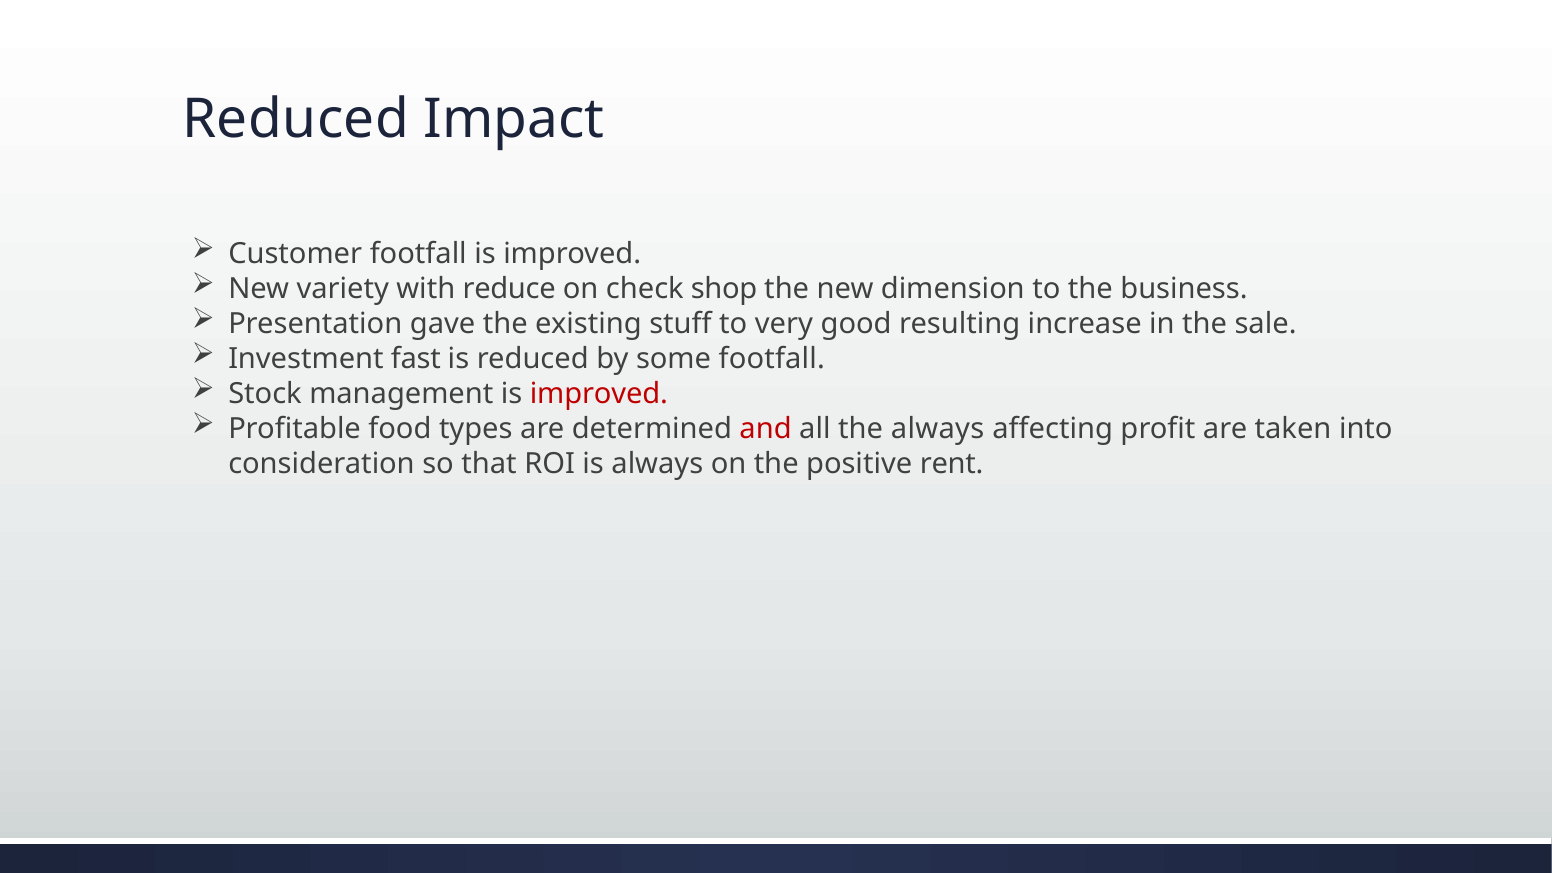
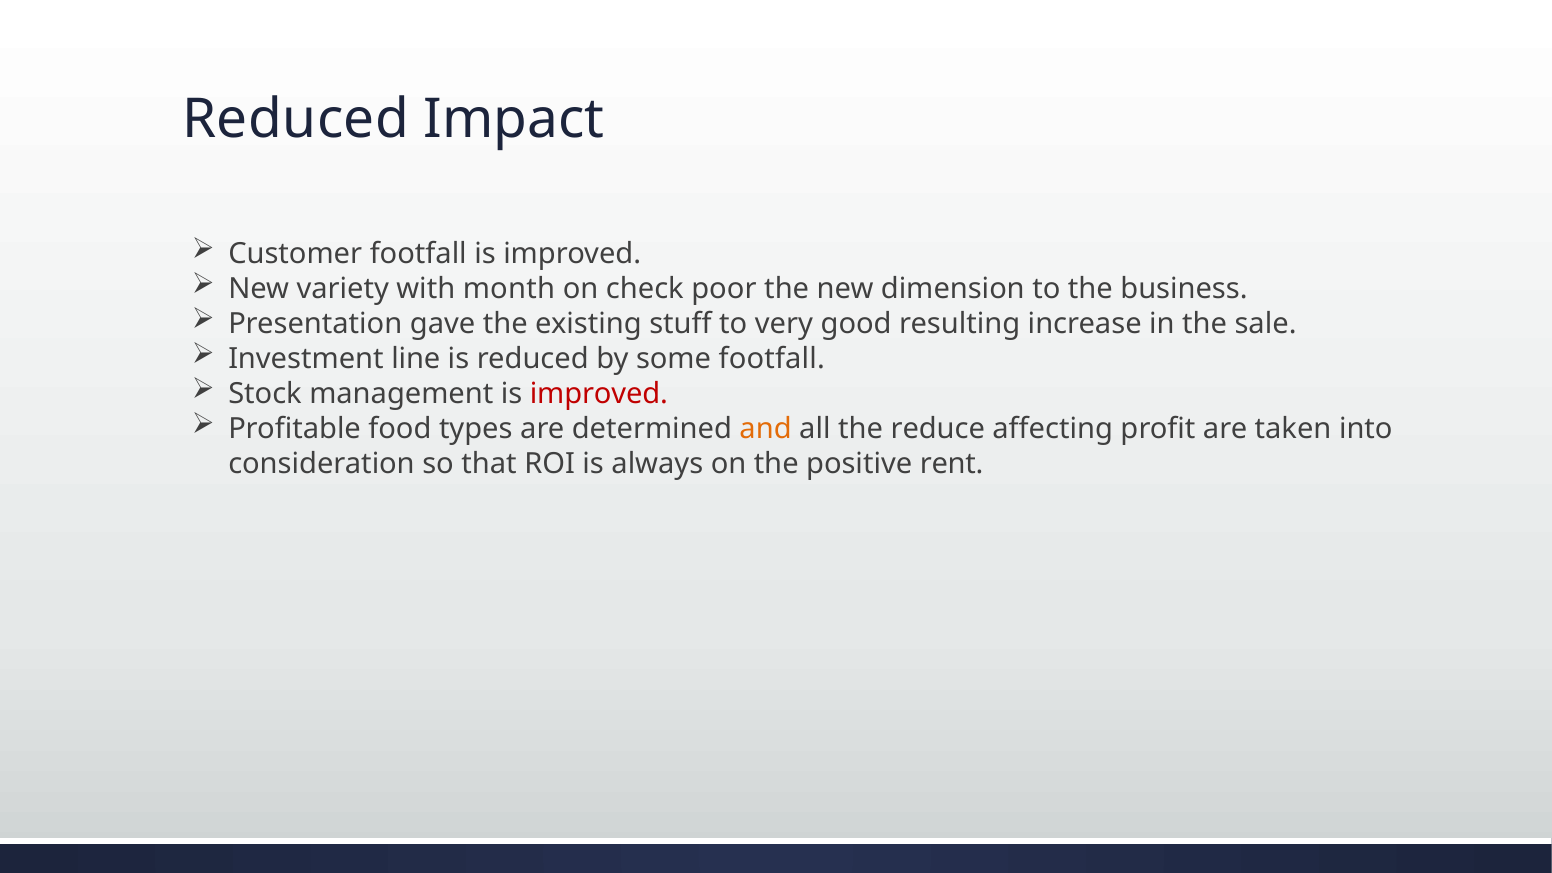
reduce: reduce -> month (509, 289)
shop: shop -> poor (724, 289)
fast: fast -> line (416, 359)
and colour: red -> orange (766, 429)
the always: always -> reduce (938, 429)
